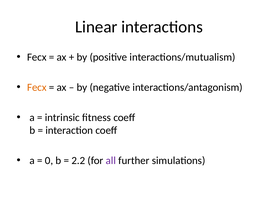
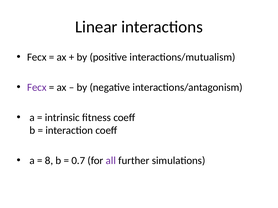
Fecx colour: orange -> purple (37, 87)
0: 0 -> 8 (49, 161)
2.2: 2.2 -> 0.7 (78, 161)
